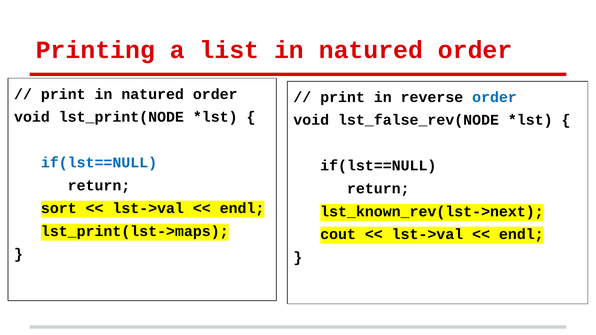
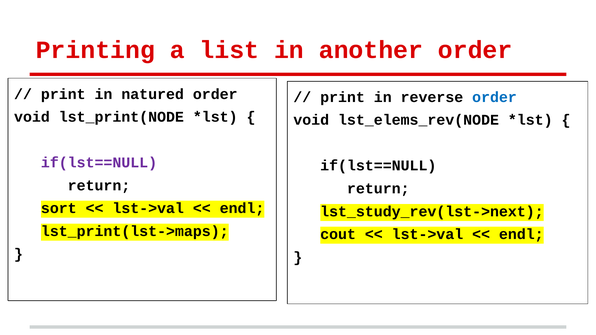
list in natured: natured -> another (371, 50)
lst_false_rev(NODE: lst_false_rev(NODE -> lst_elems_rev(NODE (419, 120)
if(lst==NULL colour: blue -> purple (99, 163)
lst_known_rev(lst->next: lst_known_rev(lst->next -> lst_study_rev(lst->next (432, 212)
